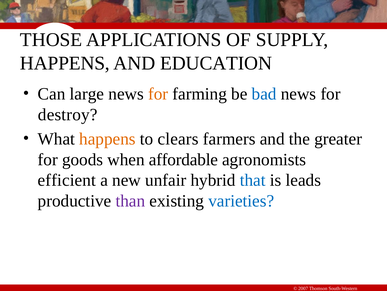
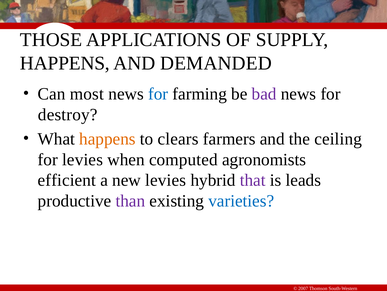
EDUCATION: EDUCATION -> DEMANDED (216, 63)
large: large -> most (87, 94)
for colour: orange -> blue (158, 94)
bad colour: blue -> purple (264, 94)
greater: greater -> ceiling (338, 139)
for goods: goods -> levies (83, 159)
affordable: affordable -> computed (183, 159)
new unfair: unfair -> levies (166, 180)
that colour: blue -> purple (253, 180)
